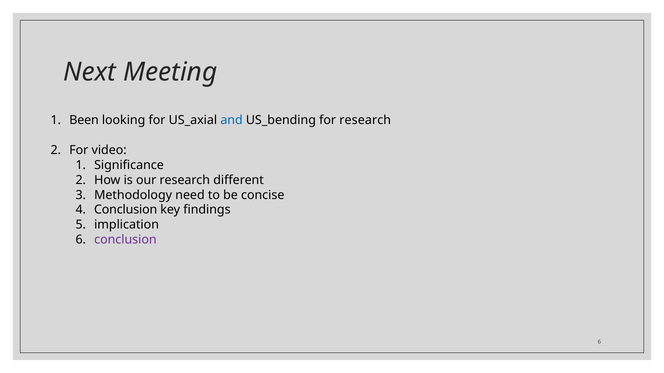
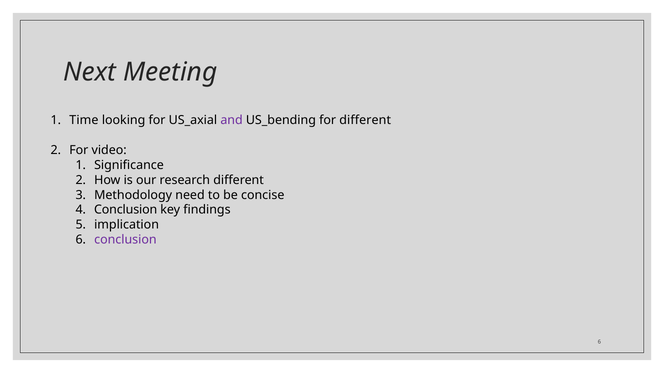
Been: Been -> Time (84, 120)
and colour: blue -> purple (232, 120)
for research: research -> different (365, 120)
